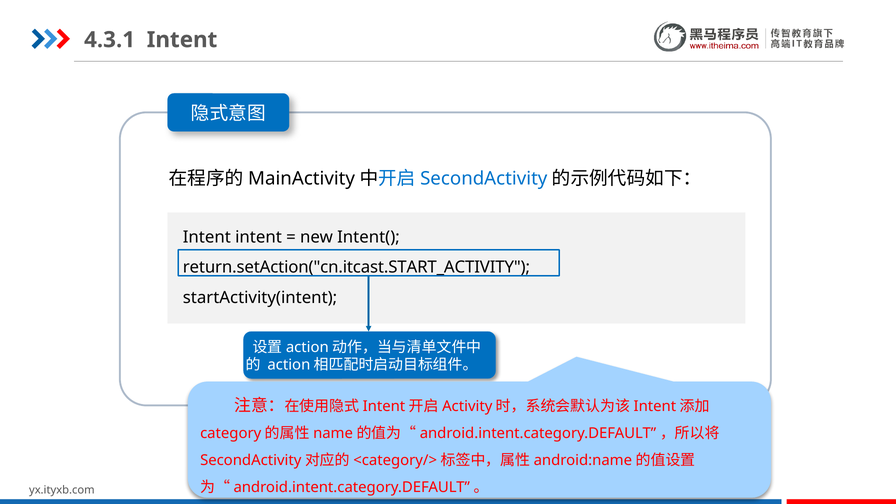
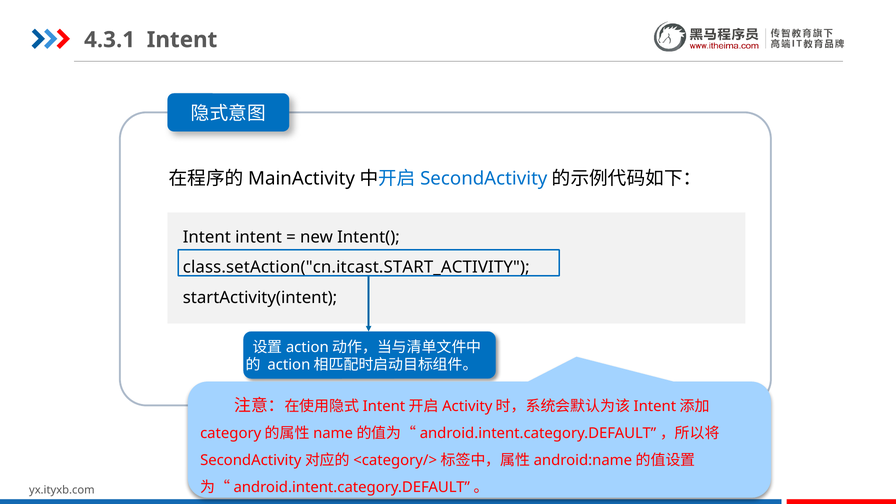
return.setAction("cn.itcast.START_ACTIVITY: return.setAction("cn.itcast.START_ACTIVITY -> class.setAction("cn.itcast.START_ACTIVITY (356, 267)
